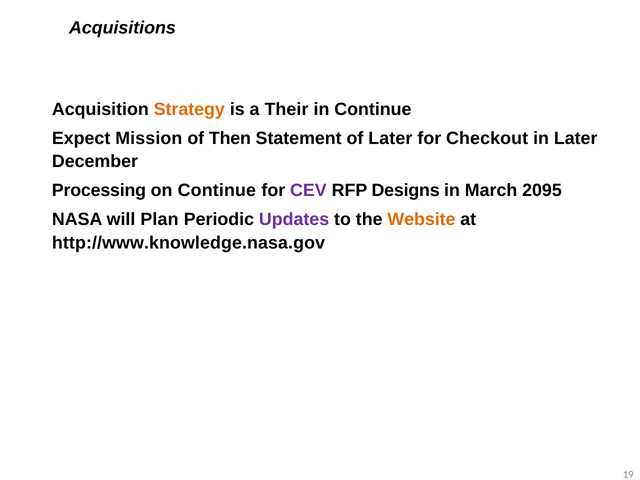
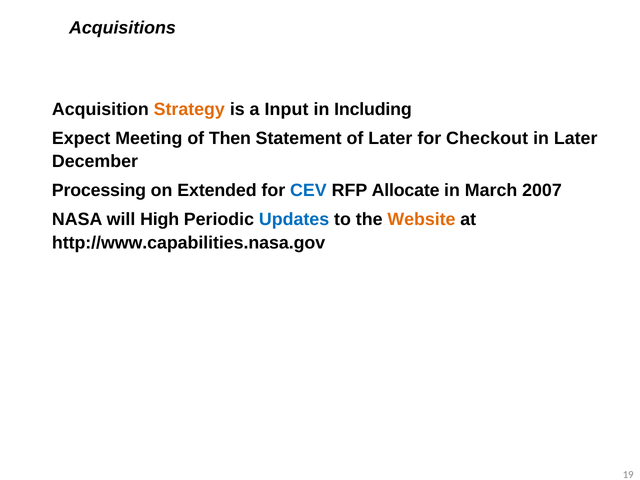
Their: Their -> Input (286, 109)
in Continue: Continue -> Including (373, 109)
Mission: Mission -> Meeting (149, 138)
on Continue: Continue -> Extended (217, 190)
CEV colour: purple -> blue (308, 190)
Designs: Designs -> Allocate (406, 190)
2095: 2095 -> 2007 (542, 190)
Plan: Plan -> High (160, 219)
Updates colour: purple -> blue (294, 219)
http://www.knowledge.nasa.gov: http://www.knowledge.nasa.gov -> http://www.capabilities.nasa.gov (189, 243)
